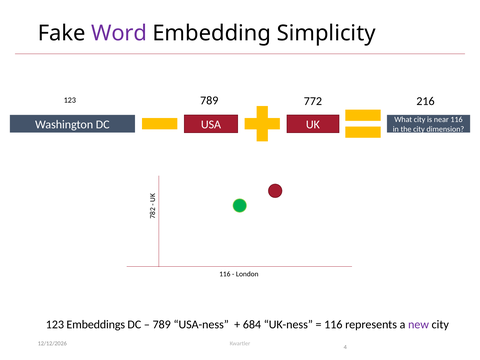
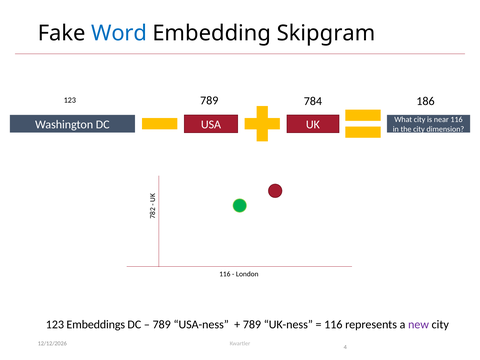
Word colour: purple -> blue (119, 33)
Simplicity: Simplicity -> Skipgram (326, 33)
772: 772 -> 784 (313, 101)
216: 216 -> 186 (426, 101)
684: 684 -> 789 (252, 324)
